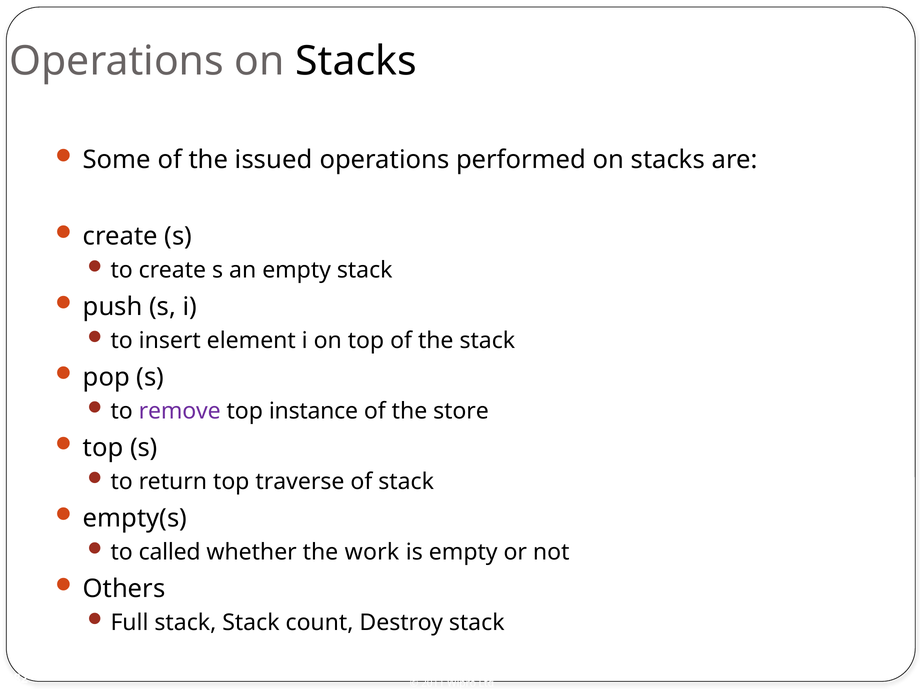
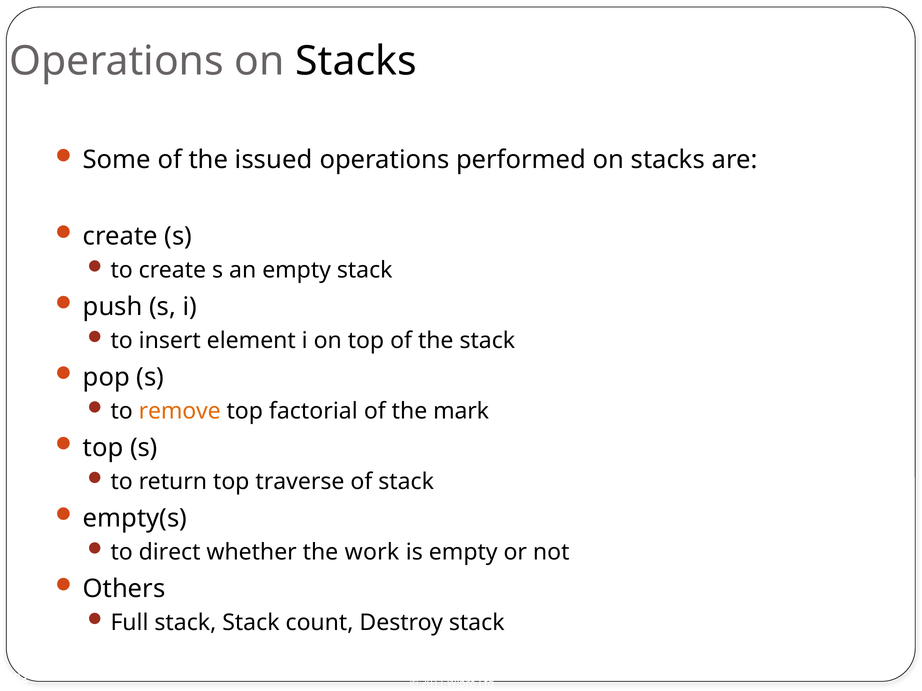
remove colour: purple -> orange (180, 411)
instance: instance -> factorial (313, 411)
store: store -> mark (461, 411)
called: called -> direct (170, 552)
